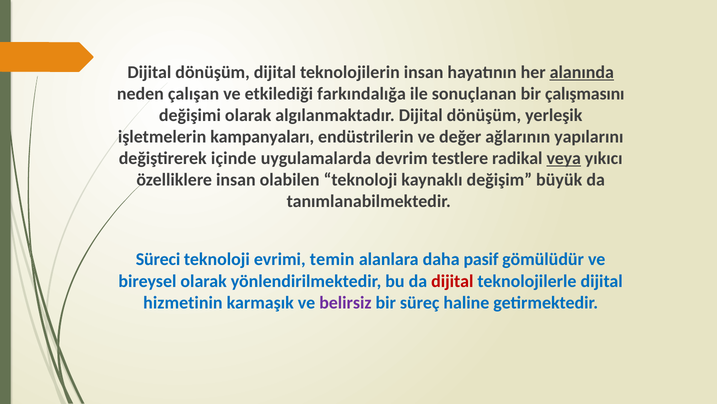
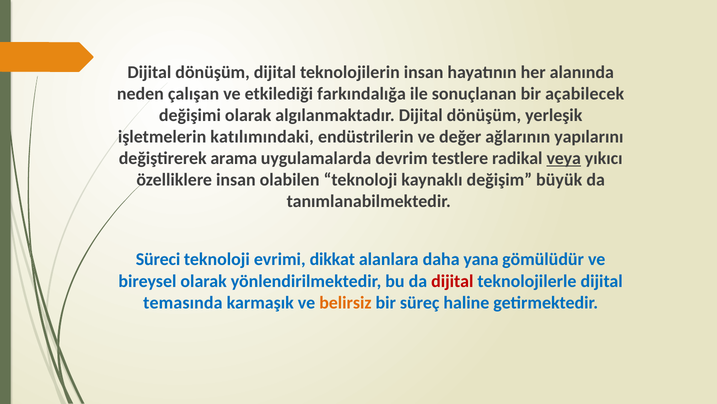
alanında underline: present -> none (582, 72)
çalışmasını: çalışmasını -> açabilecek (585, 94)
kampanyaları: kampanyaları -> katılımındaki (262, 137)
içinde: içinde -> arama (234, 158)
temin: temin -> dikkat (332, 259)
pasif: pasif -> yana (481, 259)
hizmetinin: hizmetinin -> temasında (183, 302)
belirsiz colour: purple -> orange (345, 302)
